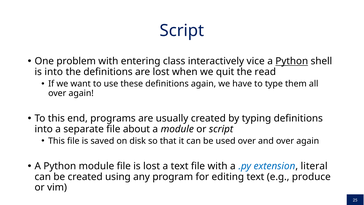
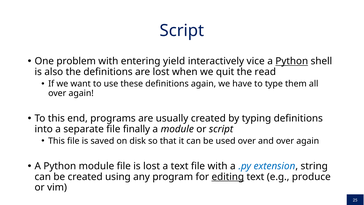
class: class -> yield (174, 61)
is into: into -> also (54, 72)
about: about -> finally (136, 129)
literal: literal -> string (314, 166)
editing underline: none -> present (228, 177)
